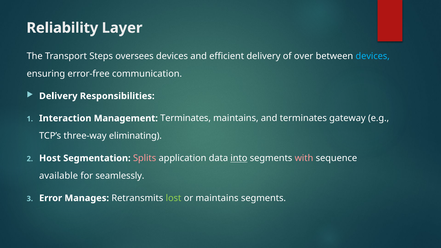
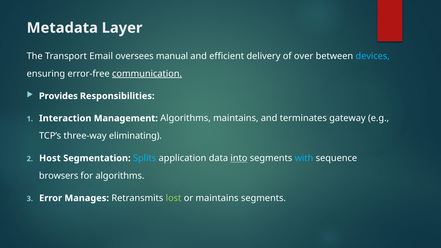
Reliability: Reliability -> Metadata (62, 28)
Steps: Steps -> Email (101, 56)
oversees devices: devices -> manual (172, 56)
communication underline: none -> present (147, 74)
Delivery: Delivery -> Provides (58, 96)
Management Terminates: Terminates -> Algorithms (186, 118)
Splits colour: pink -> light blue (145, 158)
with colour: pink -> light blue (304, 158)
available: available -> browsers (59, 176)
for seamlessly: seamlessly -> algorithms (120, 176)
